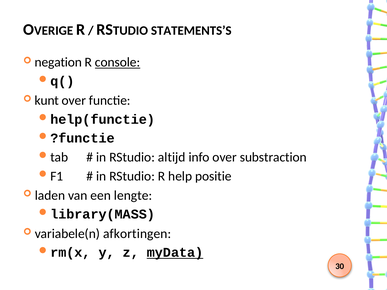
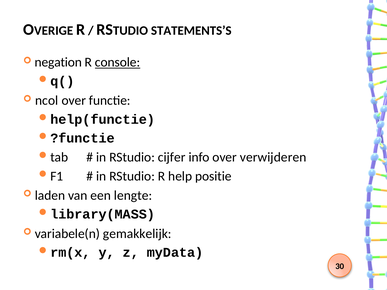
kunt: kunt -> ncol (47, 101)
altijd: altijd -> cijfer (172, 157)
substraction: substraction -> verwijderen (273, 157)
afkortingen: afkortingen -> gemakkelijk (137, 234)
myData underline: present -> none (175, 253)
